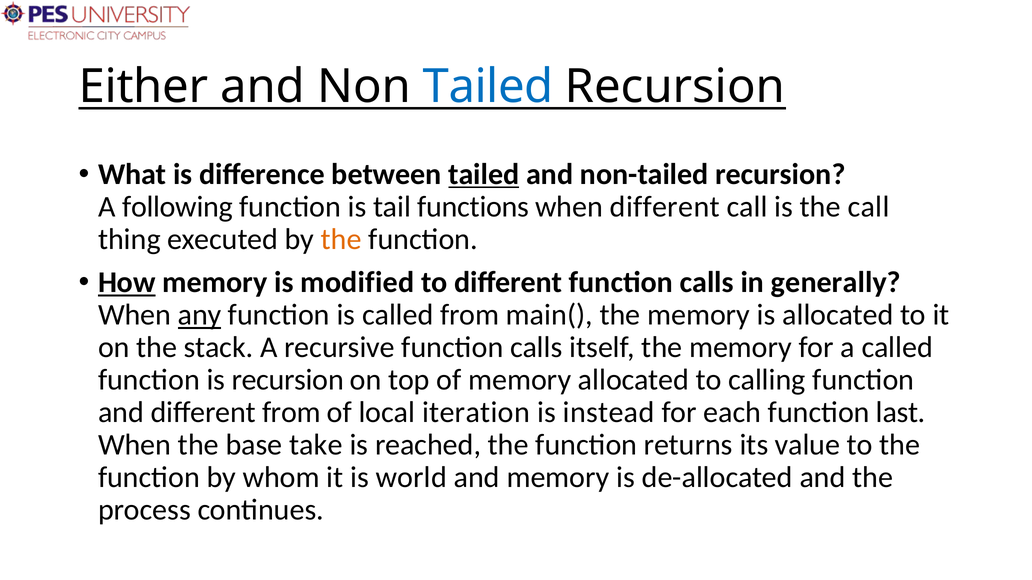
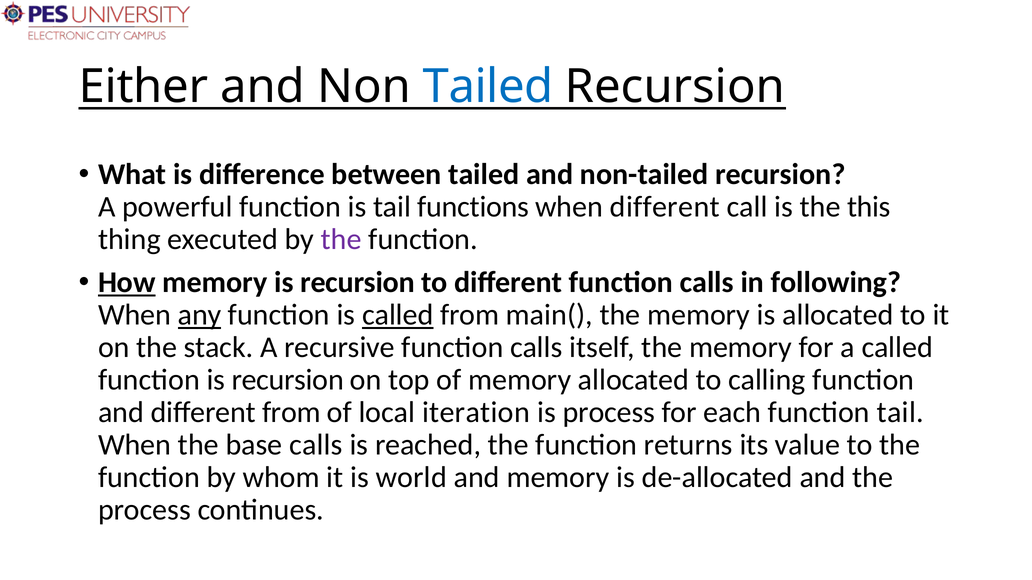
tailed underline: present -> none (484, 174)
following: following -> powerful (177, 207)
the call: call -> this (869, 207)
the colour: orange -> purple (341, 240)
memory is modified: modified -> recursion (357, 283)
generally: generally -> following (836, 283)
called underline: none -> present (398, 315)
is instead: instead -> process (609, 413)
function last: last -> tail (900, 413)
base take: take -> calls (316, 445)
